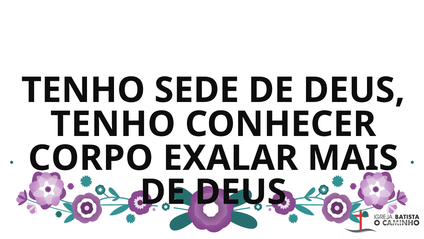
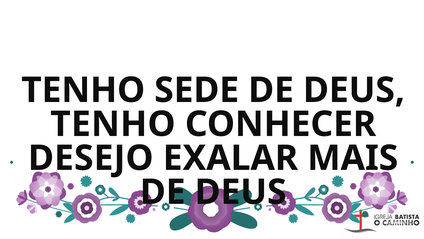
CORPO: CORPO -> DESEJO (91, 158)
